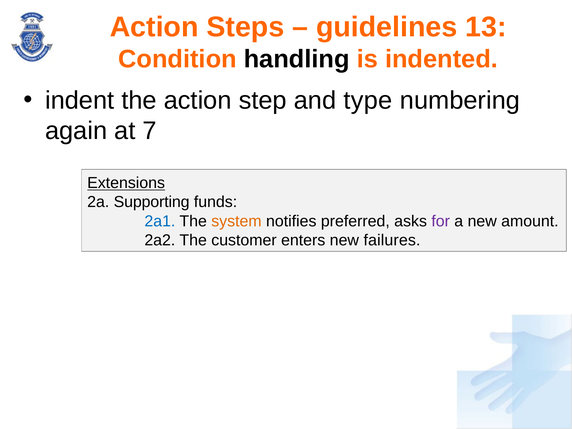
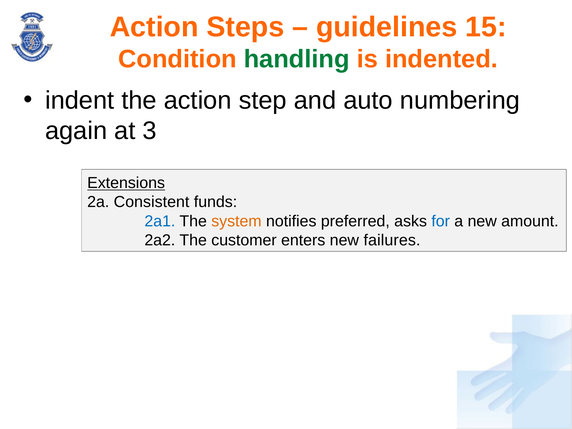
13: 13 -> 15 (486, 27)
handling colour: black -> green (297, 59)
type: type -> auto (368, 100)
7: 7 -> 3 (150, 131)
Supporting: Supporting -> Consistent (152, 202)
for colour: purple -> blue (441, 221)
